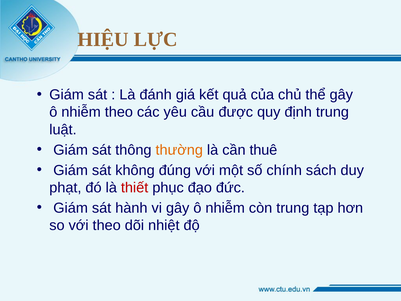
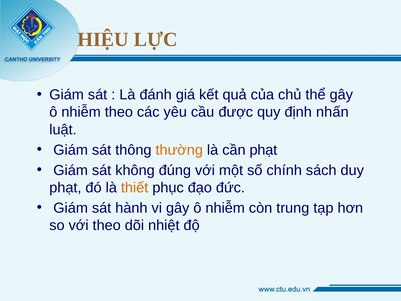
định trung: trung -> nhấn (332, 112)
cần thuê: thuê -> phạt (263, 150)
thiết colour: red -> orange (135, 188)
